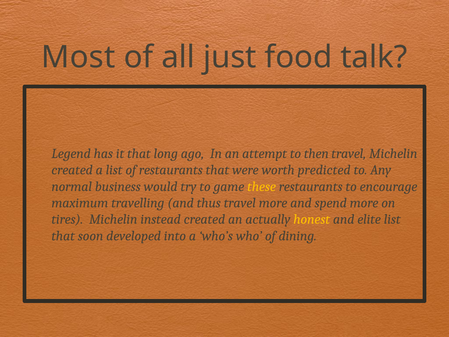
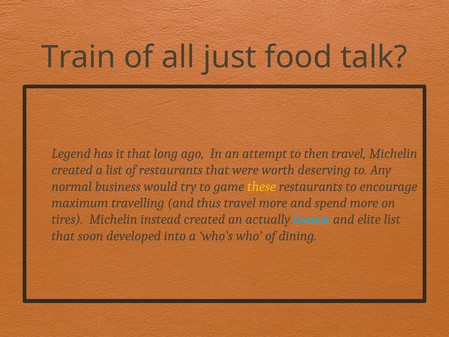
Most: Most -> Train (79, 57)
predicted: predicted -> deserving (324, 170)
honest colour: yellow -> light blue (312, 219)
